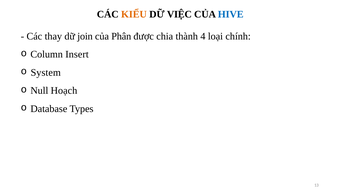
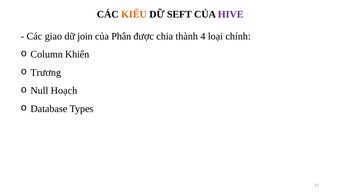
VIỆC: VIỆC -> SEFT (179, 14)
HIVE colour: blue -> purple (231, 14)
thay: thay -> giao (53, 36)
Insert: Insert -> Khiển (77, 54)
System: System -> Trương (46, 73)
